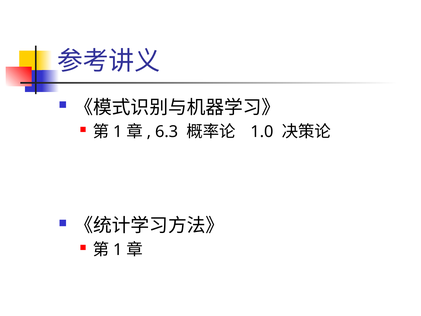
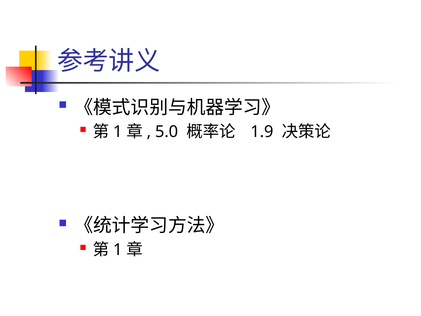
6.3: 6.3 -> 5.0 (167, 132)
1.0: 1.0 -> 1.9 (262, 132)
